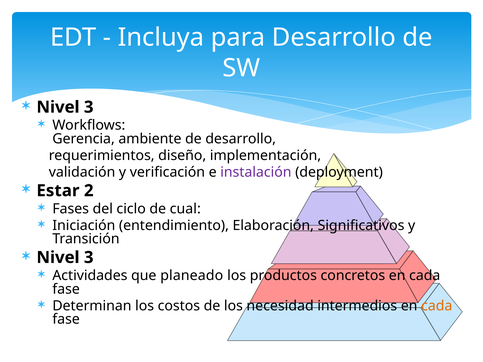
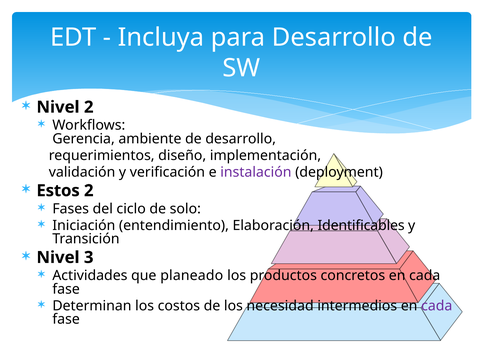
3: 3 -> 2 (89, 107)
Estar: Estar -> Estos (58, 191)
cual: cual -> solo (185, 209)
Significativos: Significativos -> Identificables (361, 226)
cada colour: orange -> purple (437, 306)
